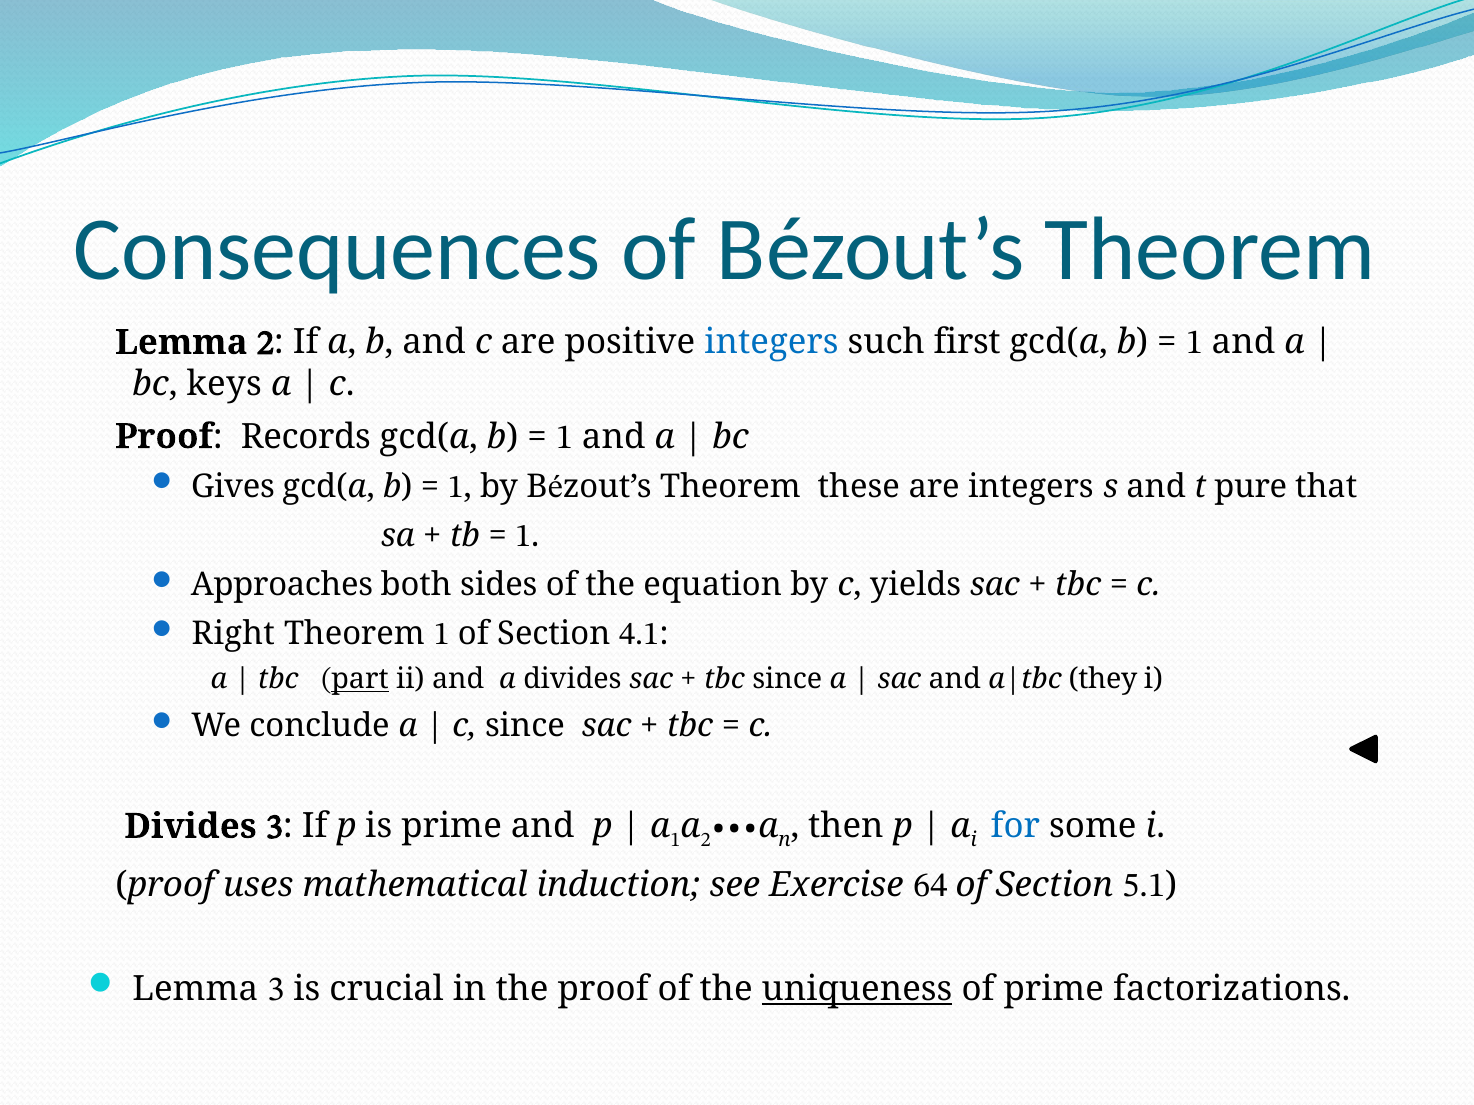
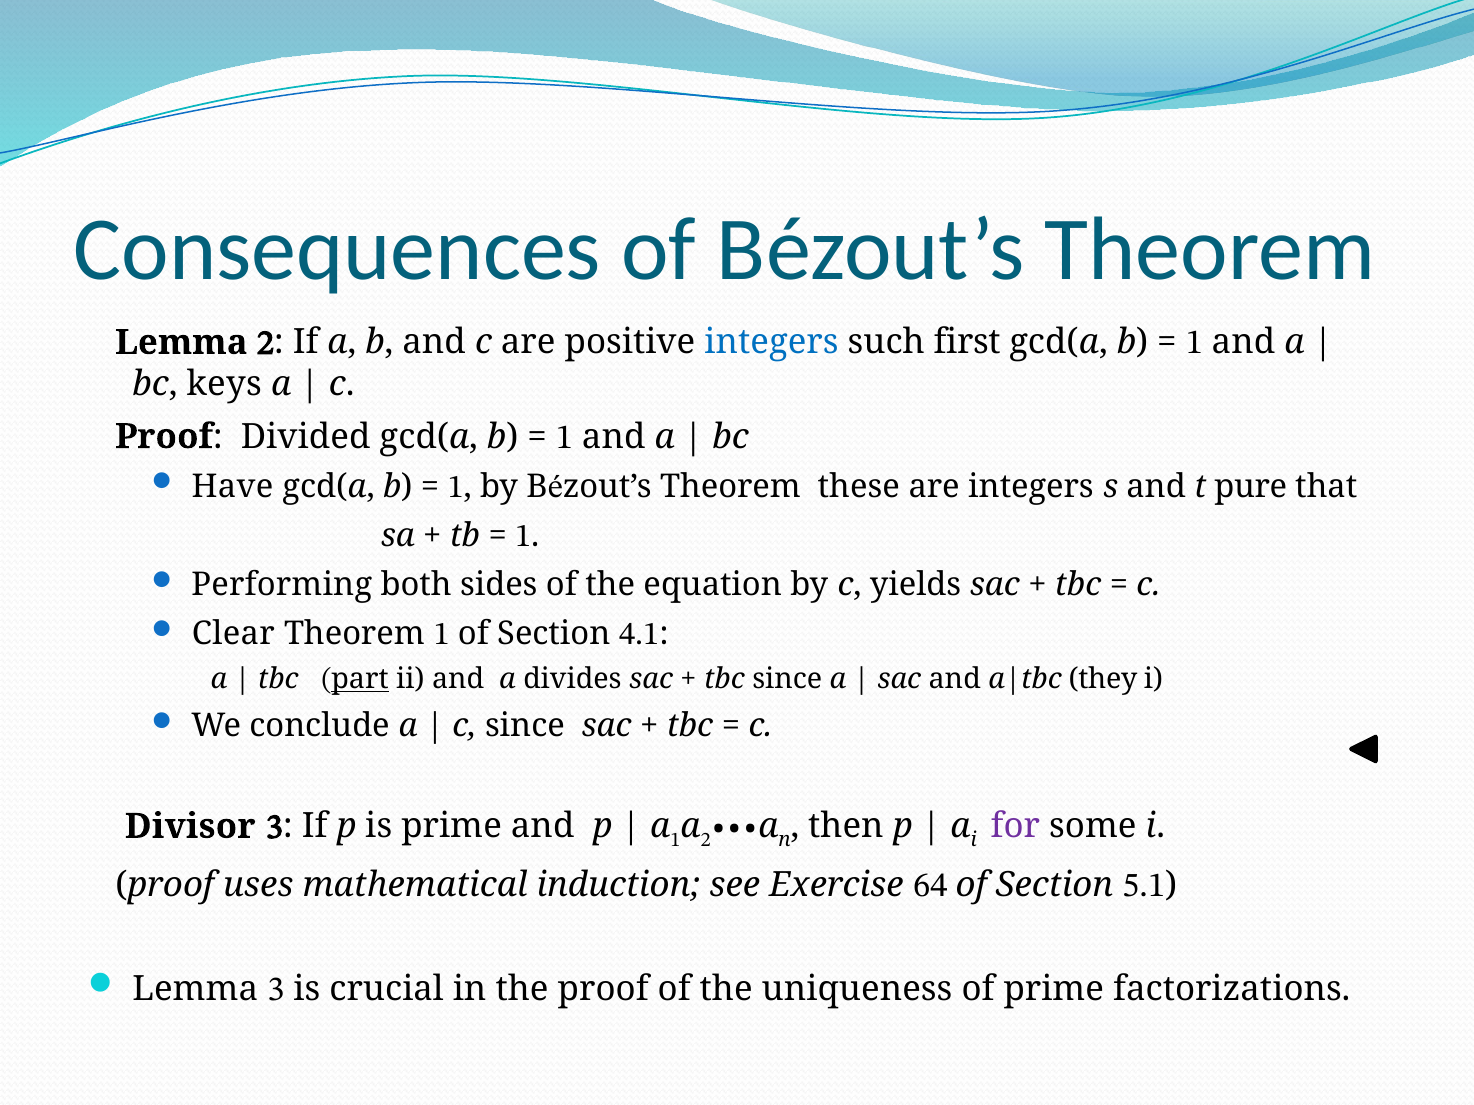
Records: Records -> Divided (306, 437)
Gives: Gives -> Have (233, 487)
Approaches: Approaches -> Performing (282, 585)
Right: Right -> Clear (233, 634)
Divides: Divides -> Divisor (190, 827)
for colour: blue -> purple (1015, 827)
uniqueness underline: present -> none (857, 990)
